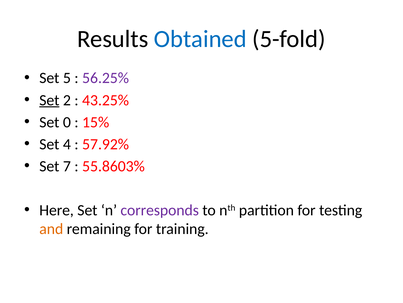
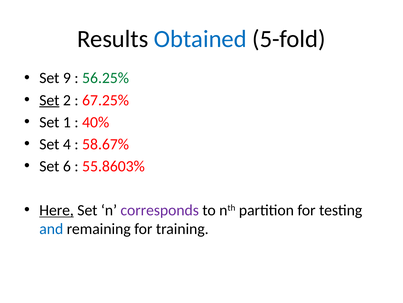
5: 5 -> 9 (67, 78)
56.25% colour: purple -> green (106, 78)
43.25%: 43.25% -> 67.25% (106, 100)
0: 0 -> 1 (67, 122)
15%: 15% -> 40% (96, 122)
57.92%: 57.92% -> 58.67% (106, 144)
7: 7 -> 6 (67, 166)
Here underline: none -> present (57, 210)
and colour: orange -> blue (51, 229)
